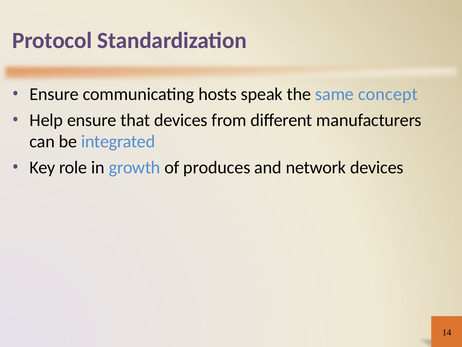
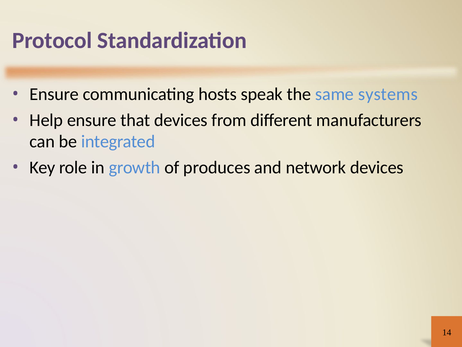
concept: concept -> systems (388, 94)
